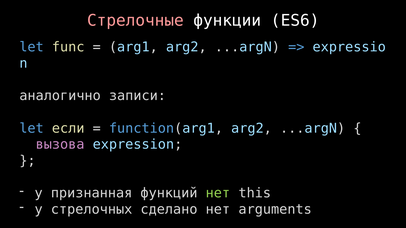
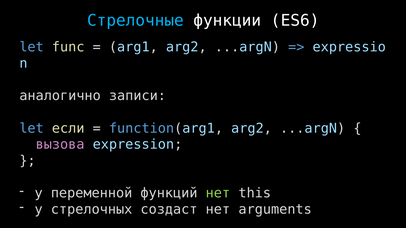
Стрелочные colour: pink -> light blue (136, 21)
признанная: признанная -> переменной (92, 193)
сделано: сделано -> создаст (169, 210)
